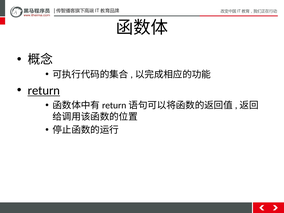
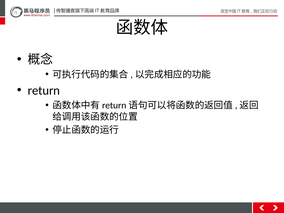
return underline: present -> none (44, 90)
